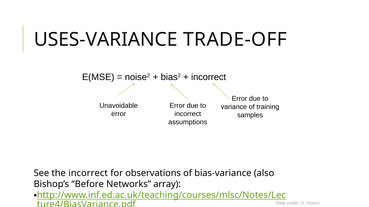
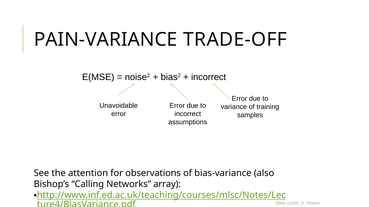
USES-VARIANCE: USES-VARIANCE -> PAIN-VARIANCE (106, 40)
the incorrect: incorrect -> attention (88, 173)
Before: Before -> Calling (88, 185)
